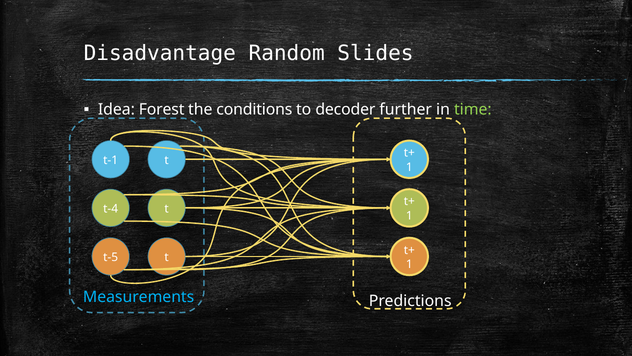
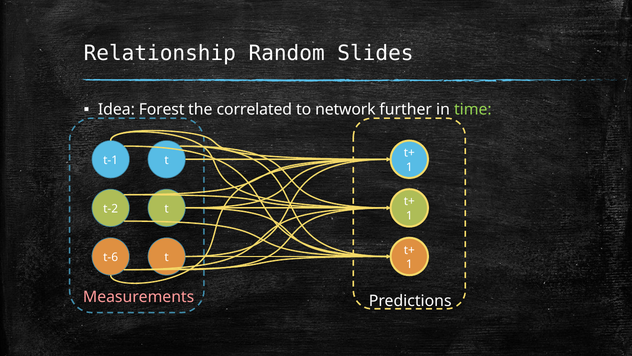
Disadvantage: Disadvantage -> Relationship (160, 53)
conditions: conditions -> correlated (254, 110)
decoder: decoder -> network (345, 110)
t-4: t-4 -> t-2 (111, 208)
t-5: t-5 -> t-6 (111, 257)
Measurements colour: light blue -> pink (139, 297)
